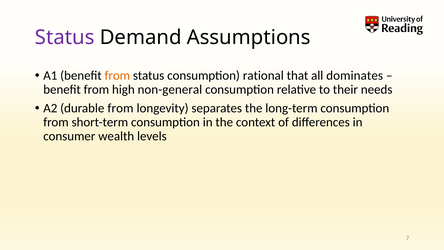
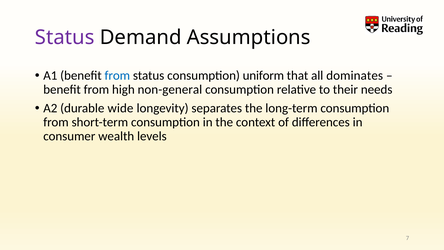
from colour: orange -> blue (117, 76)
rational: rational -> uniform (263, 76)
durable from: from -> wide (120, 108)
